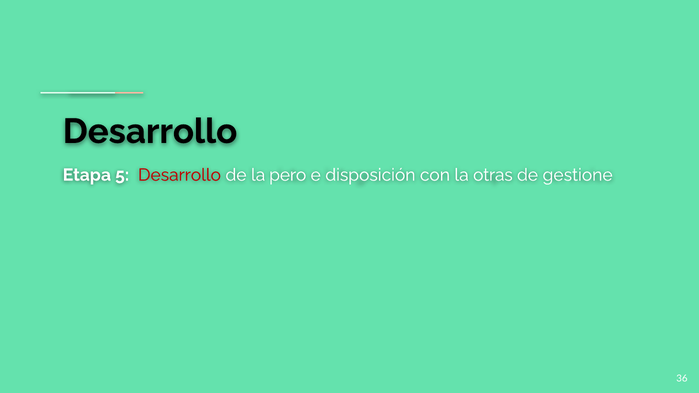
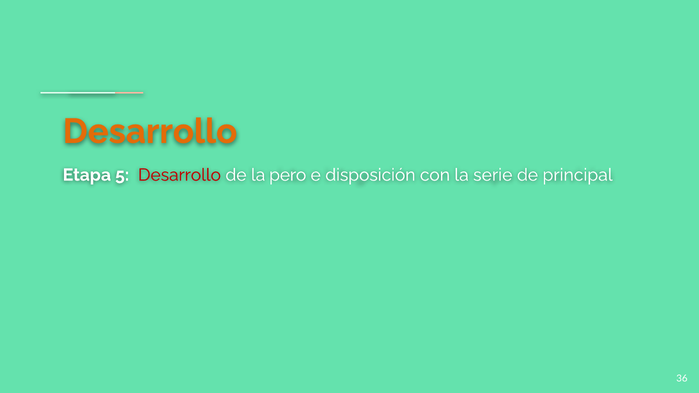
Desarrollo colour: black -> orange (150, 131)
otras: otras -> serie (493, 175)
gestione: gestione -> principal (578, 175)
